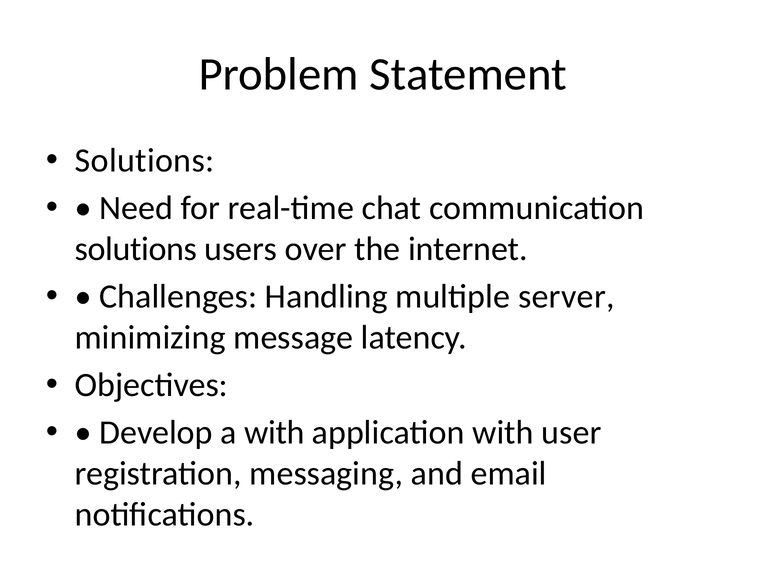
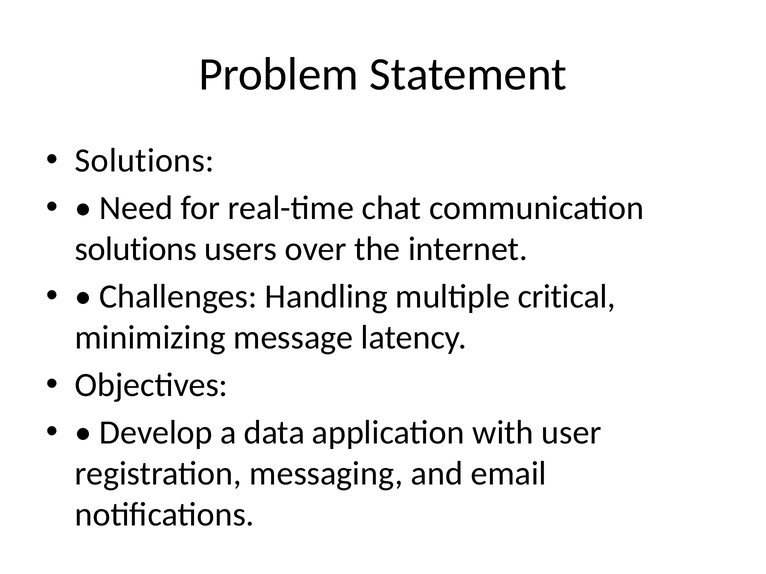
server: server -> critical (567, 297)
a with: with -> data (274, 433)
